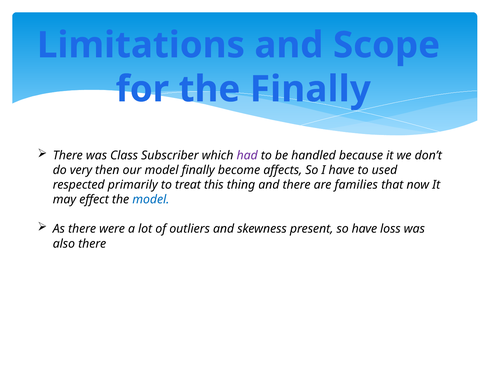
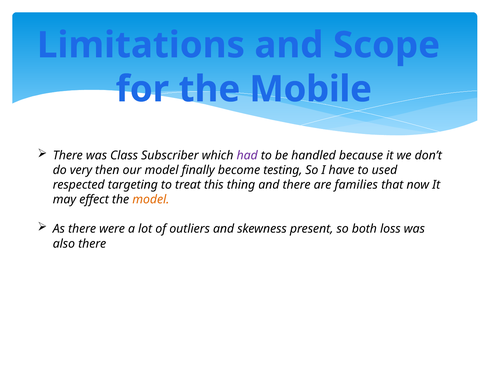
the Finally: Finally -> Mobile (311, 89)
affects: affects -> testing (283, 170)
primarily: primarily -> targeting (133, 185)
model colour: blue -> orange (151, 199)
so have: have -> both (364, 229)
